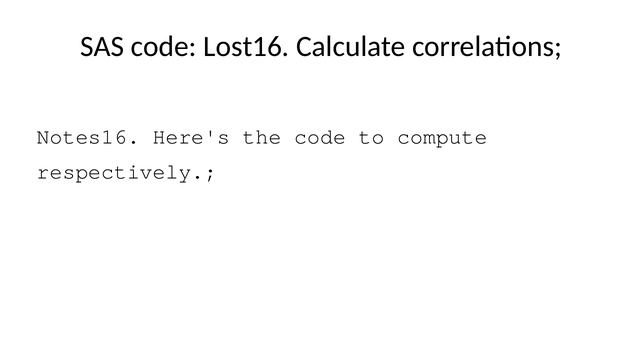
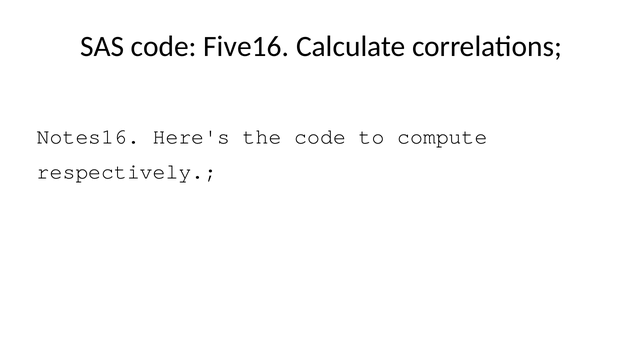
Lost16: Lost16 -> Five16 (246, 47)
